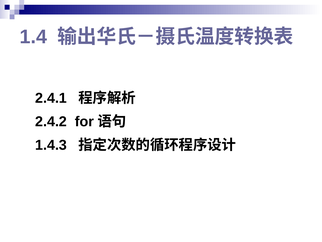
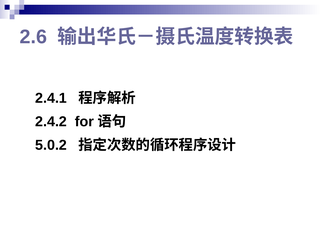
1.4: 1.4 -> 2.6 (33, 37)
1.4.3: 1.4.3 -> 5.0.2 (51, 145)
